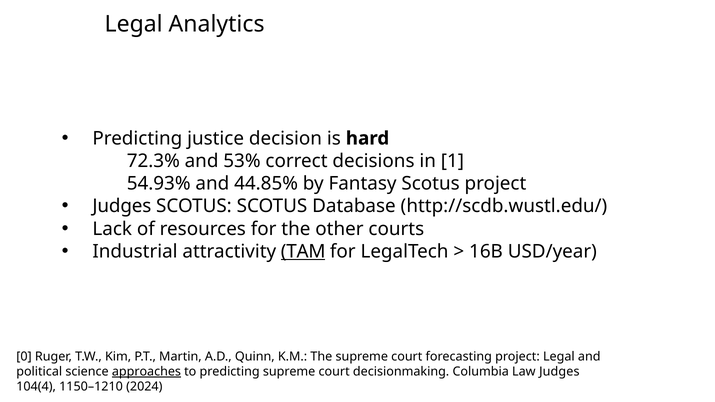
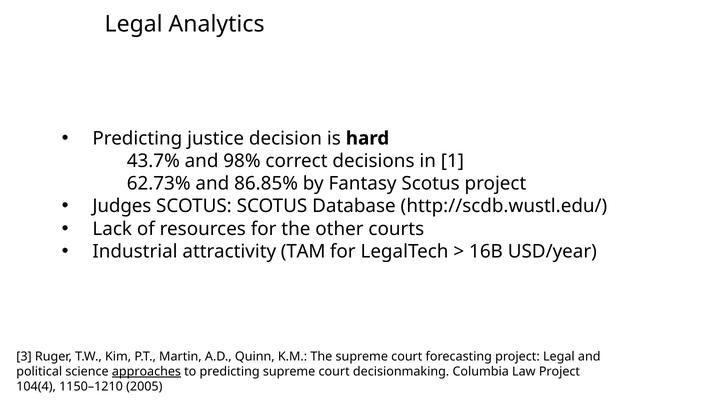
72.3%: 72.3% -> 43.7% (153, 161)
53%: 53% -> 98% (242, 161)
54.93%: 54.93% -> 62.73% (159, 184)
44.85%: 44.85% -> 86.85% (266, 184)
TAM underline: present -> none (303, 252)
0: 0 -> 3 (24, 357)
Law Judges: Judges -> Project (559, 372)
2024: 2024 -> 2005 (144, 387)
